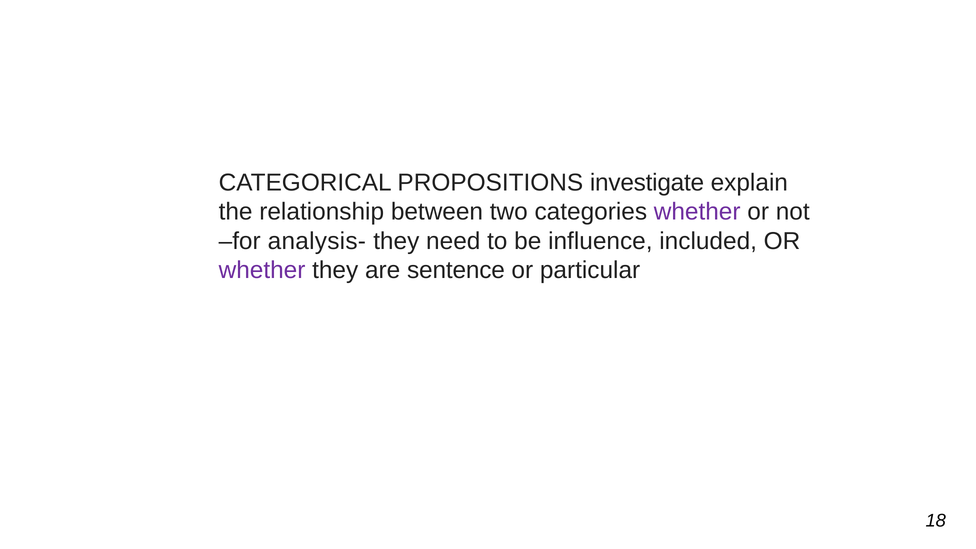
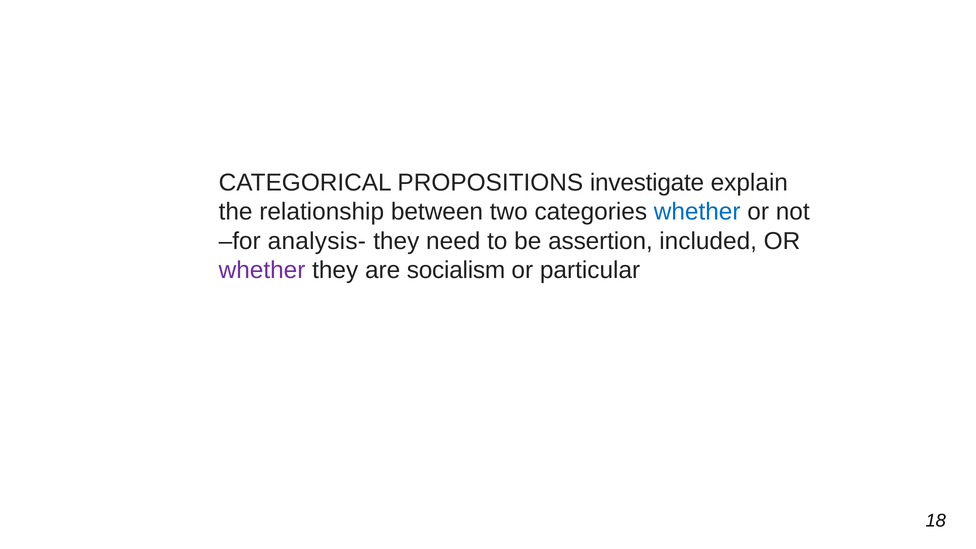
whether colour: purple -> blue (697, 212)
influence: influence -> assertion (600, 241)
sentence: sentence -> socialism (456, 270)
